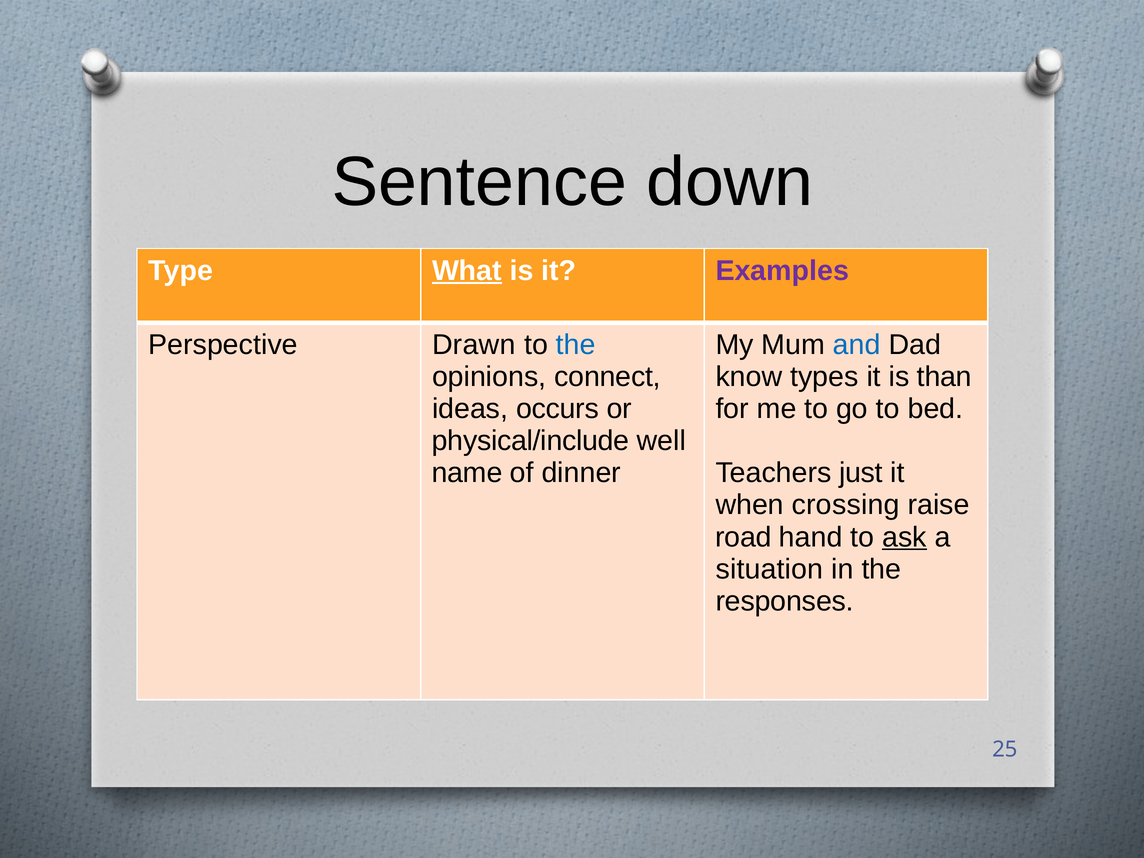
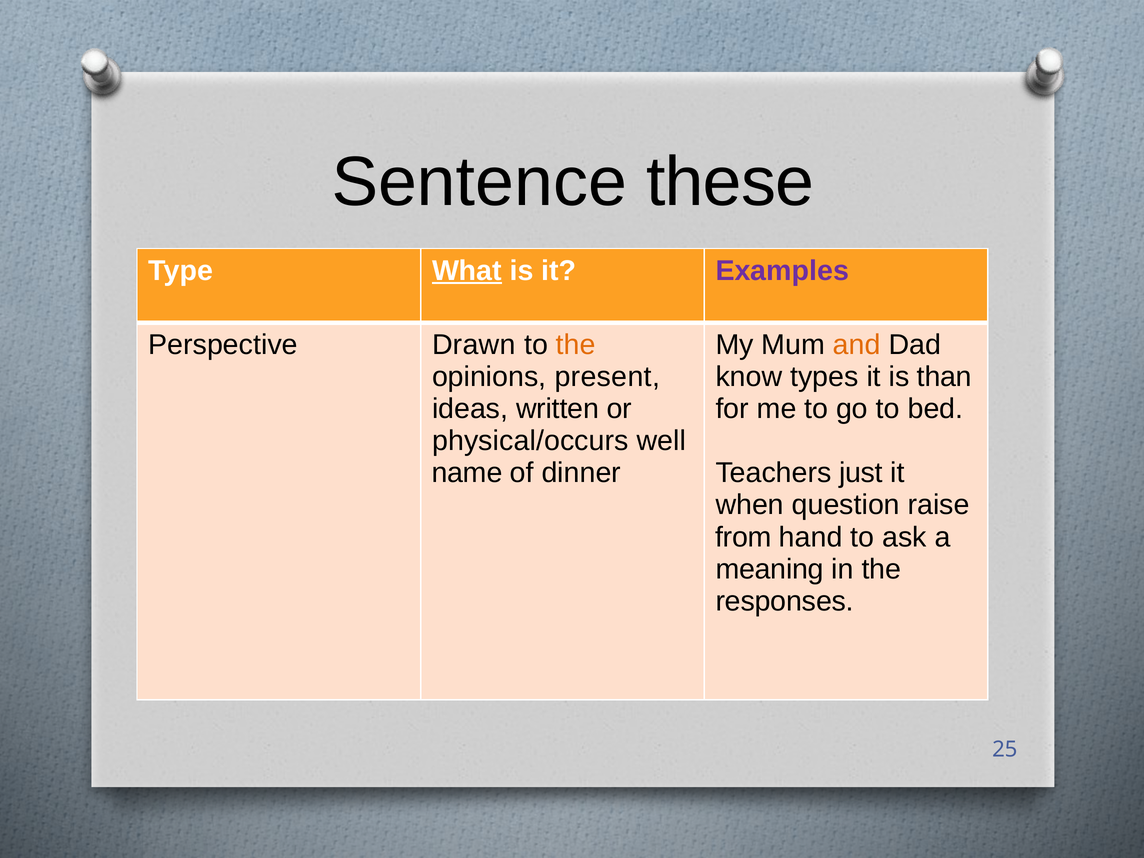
down: down -> these (730, 182)
the colour: blue -> orange (576, 345)
and colour: blue -> orange (857, 345)
connect: connect -> present (607, 377)
occurs: occurs -> written (557, 409)
physical/include: physical/include -> physical/occurs (530, 441)
crossing: crossing -> question (846, 505)
road: road -> from (743, 537)
ask underline: present -> none (904, 537)
situation: situation -> meaning (770, 569)
